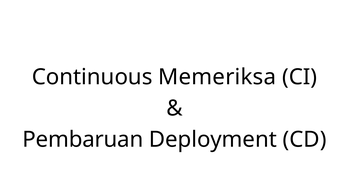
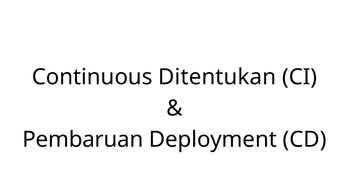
Memeriksa: Memeriksa -> Ditentukan (217, 77)
